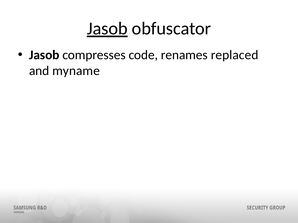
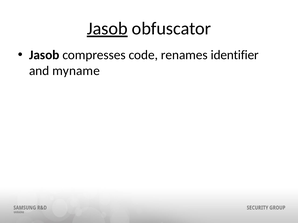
replaced: replaced -> identifier (235, 55)
